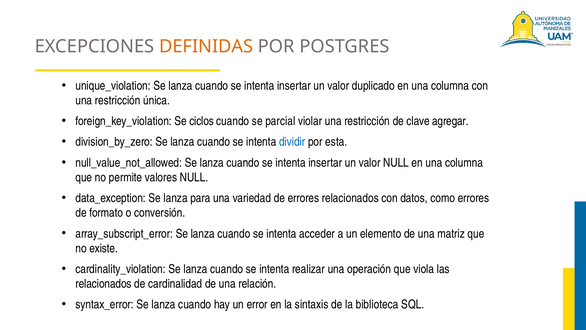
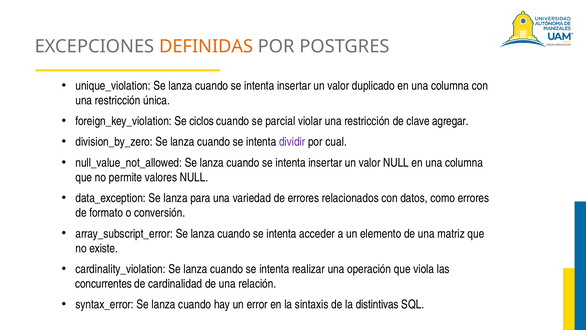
dividir colour: blue -> purple (292, 142)
esta: esta -> cual (336, 142)
relacionados: relacionados -> concurrentes (104, 283)
biblioteca: biblioteca -> distintivas (377, 304)
